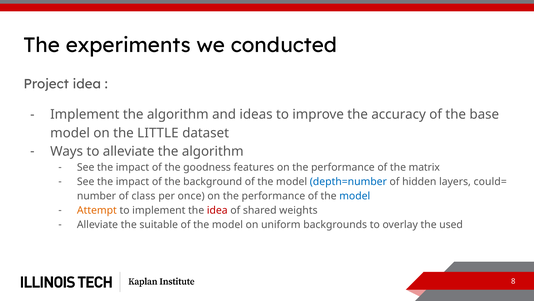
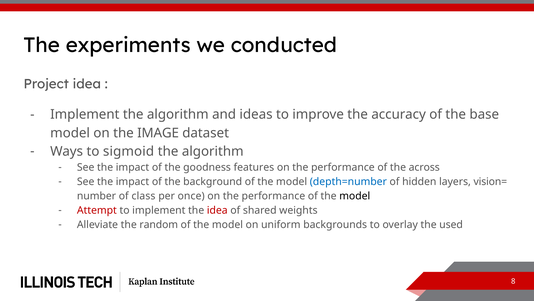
LITTLE: LITTLE -> IMAGE (158, 133)
to alleviate: alleviate -> sigmoid (129, 151)
matrix: matrix -> across (424, 167)
could=: could= -> vision= (490, 181)
model colour: blue -> black (355, 196)
Attempt colour: orange -> red (97, 210)
suitable: suitable -> random (159, 224)
